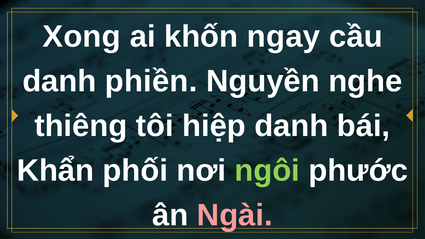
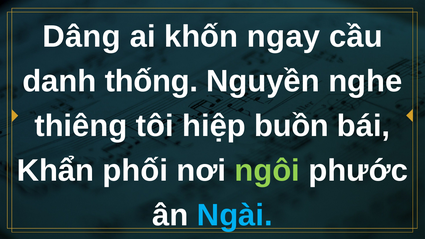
Xong: Xong -> Dâng (82, 37)
phiền: phiền -> thống (151, 81)
hiệp danh: danh -> buồn (291, 126)
Ngài colour: pink -> light blue (235, 215)
